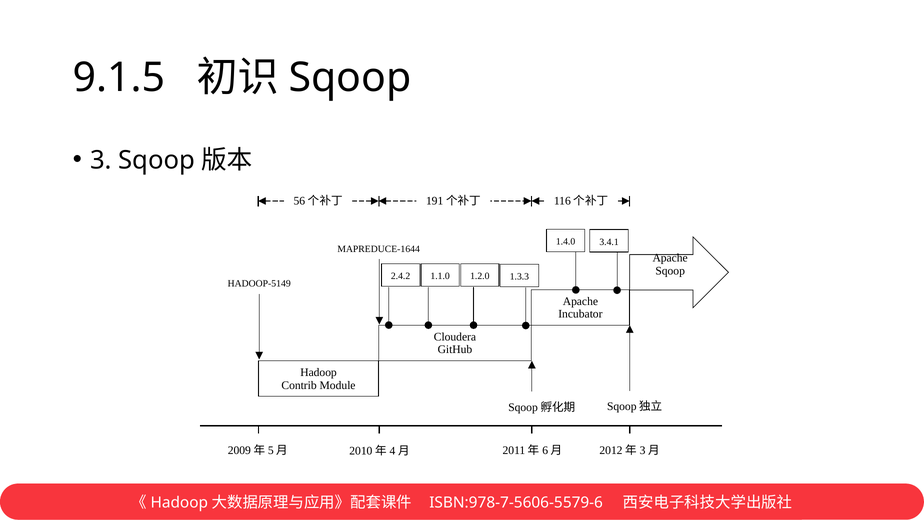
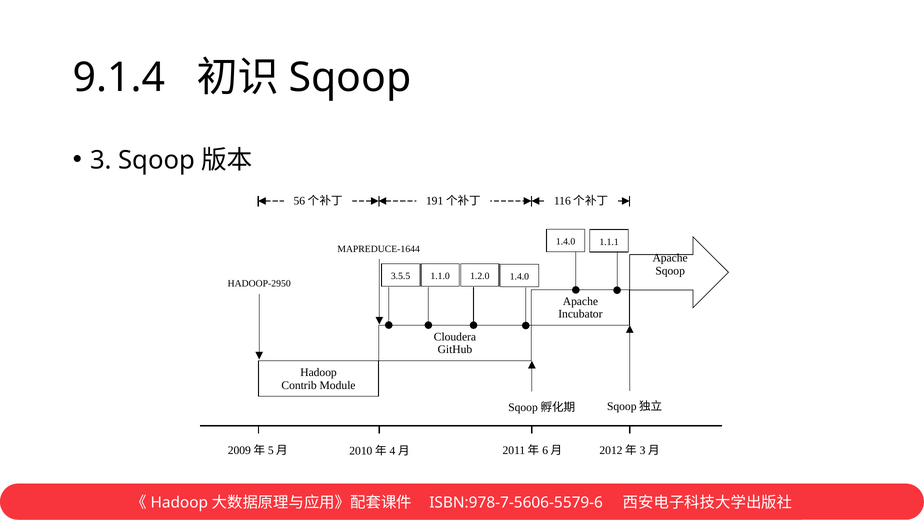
9.1.5: 9.1.5 -> 9.1.4 (119, 78)
3.4.1: 3.4.1 -> 1.1.1 (609, 242)
2.4.2: 2.4.2 -> 3.5.5 (401, 276)
1.2.0 1.3.3: 1.3.3 -> 1.4.0 (519, 276)
HADOOP-5149: HADOOP-5149 -> HADOOP-2950 (259, 284)
